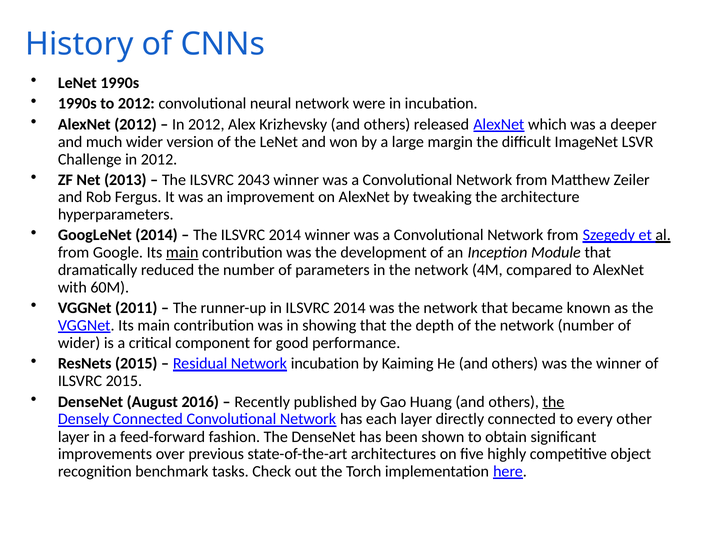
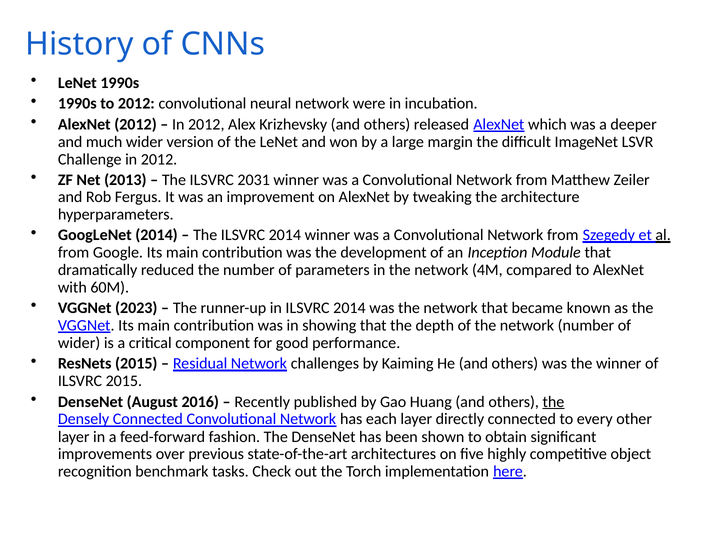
2043: 2043 -> 2031 (254, 180)
main underline: present -> none (182, 253)
2011: 2011 -> 2023 (136, 308)
Network incubation: incubation -> challenges (325, 364)
